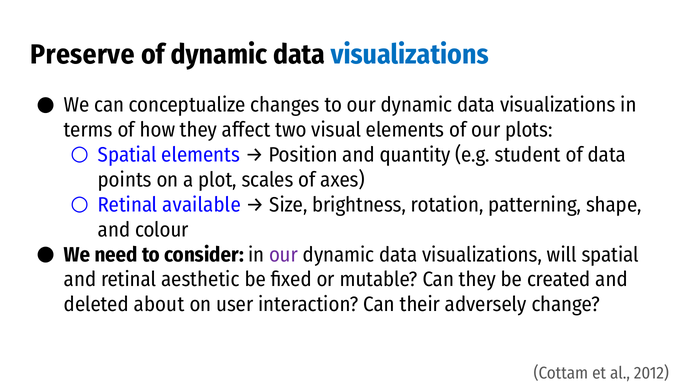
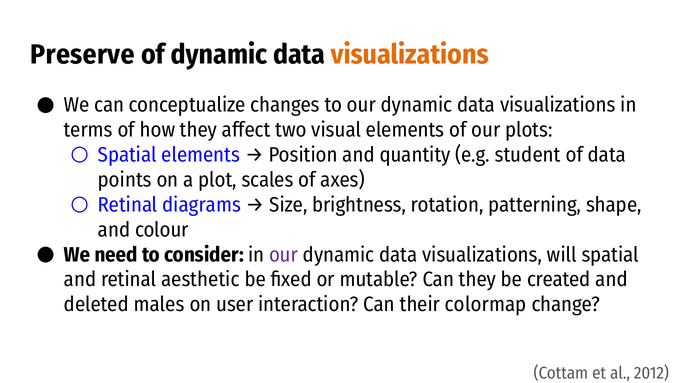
visualizations colour: blue -> orange (410, 55)
available: available -> diagrams (202, 205)
about: about -> males (159, 304)
adversely: adversely -> colormap (486, 304)
